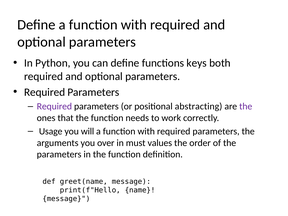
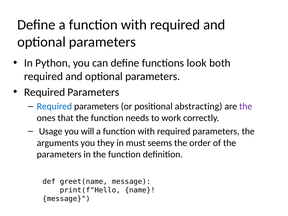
keys: keys -> look (197, 63)
Required colour: purple -> blue (54, 106)
over: over -> they (106, 143)
values: values -> seems (160, 143)
